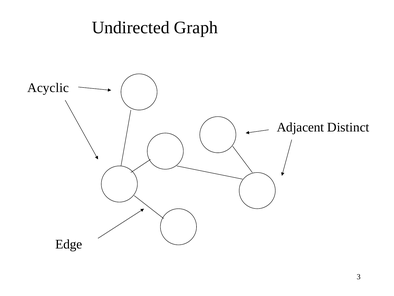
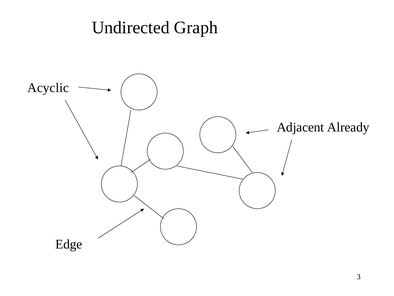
Distinct: Distinct -> Already (348, 127)
